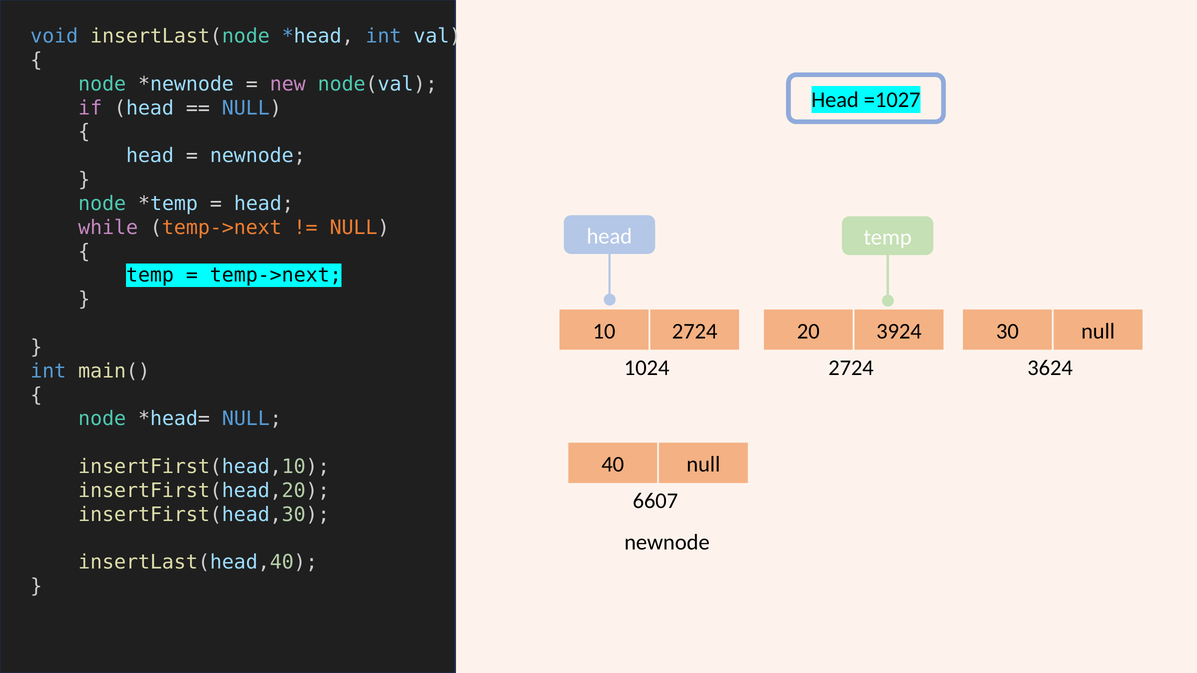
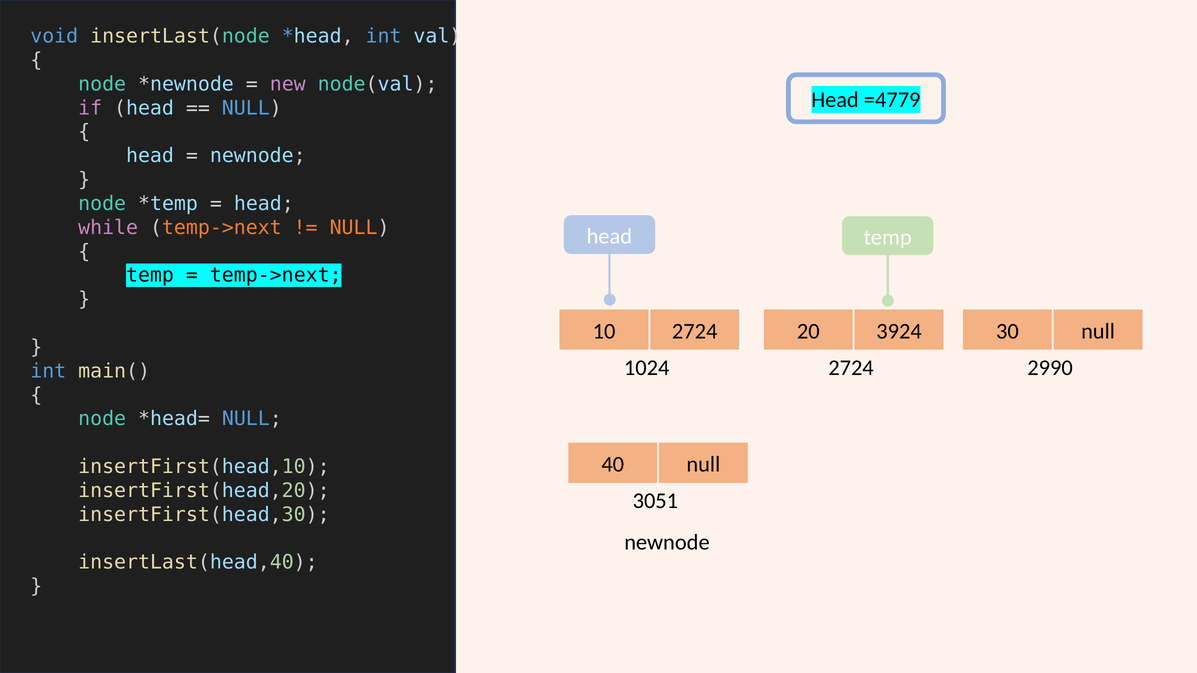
=1027: =1027 -> =4779 (892, 100)
3624: 3624 -> 2990 (1050, 368)
6607: 6607 -> 3051 (655, 501)
